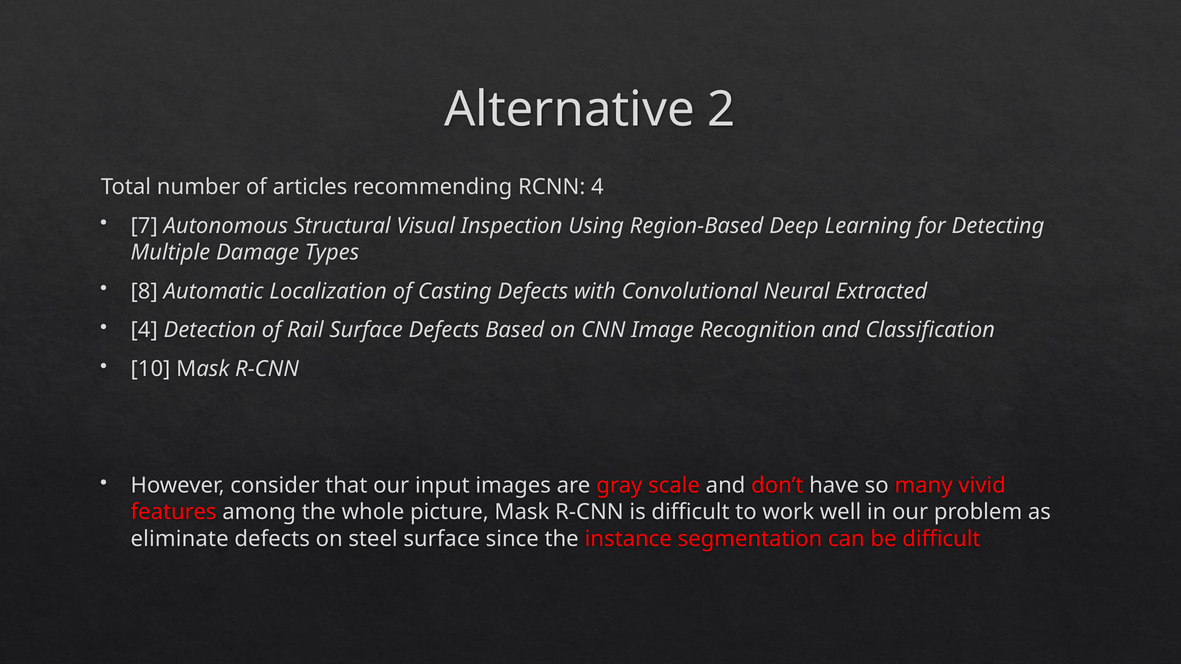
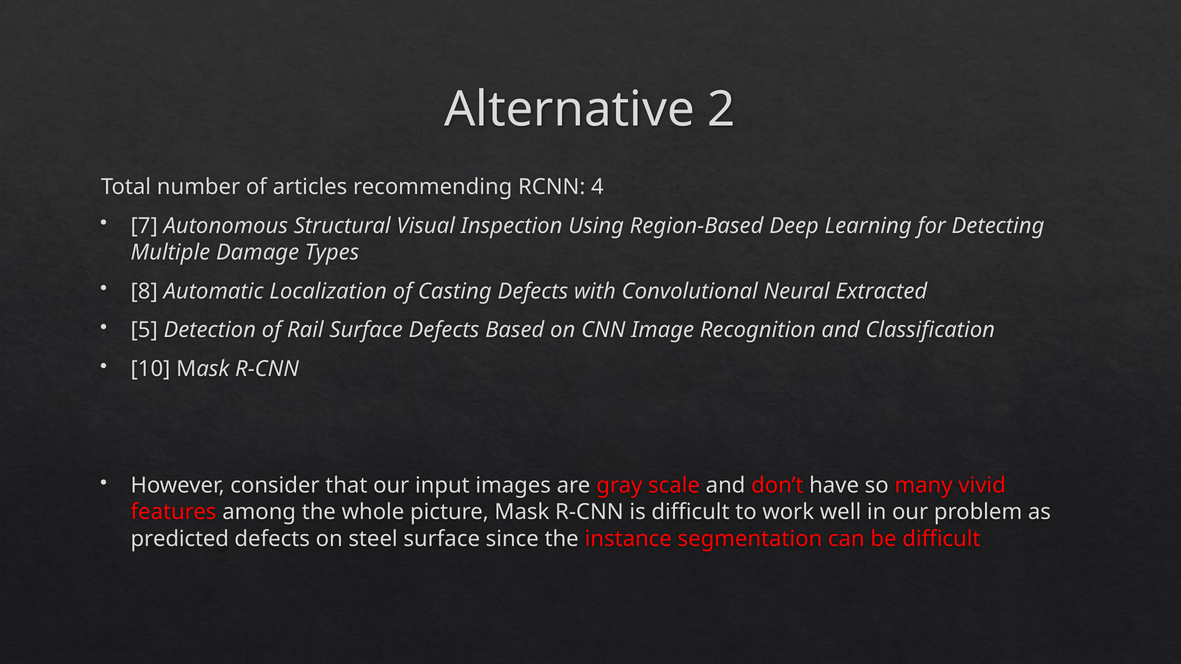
4: 4 -> 5 (144, 330)
eliminate: eliminate -> predicted (180, 539)
